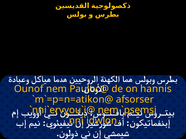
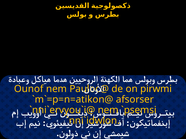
hannis: hannis -> pirwmi (156, 89)
